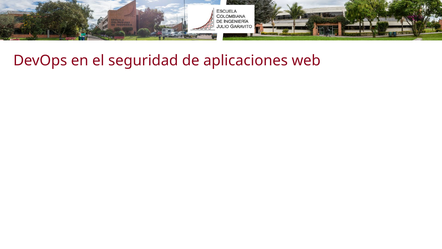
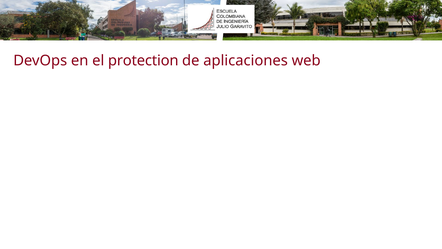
seguridad: seguridad -> protection (143, 60)
